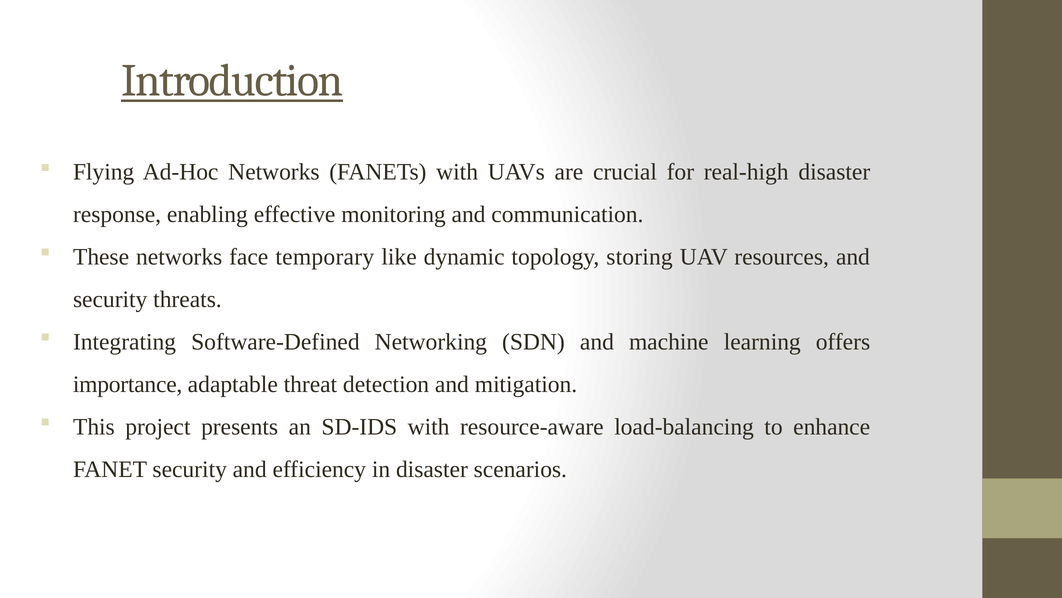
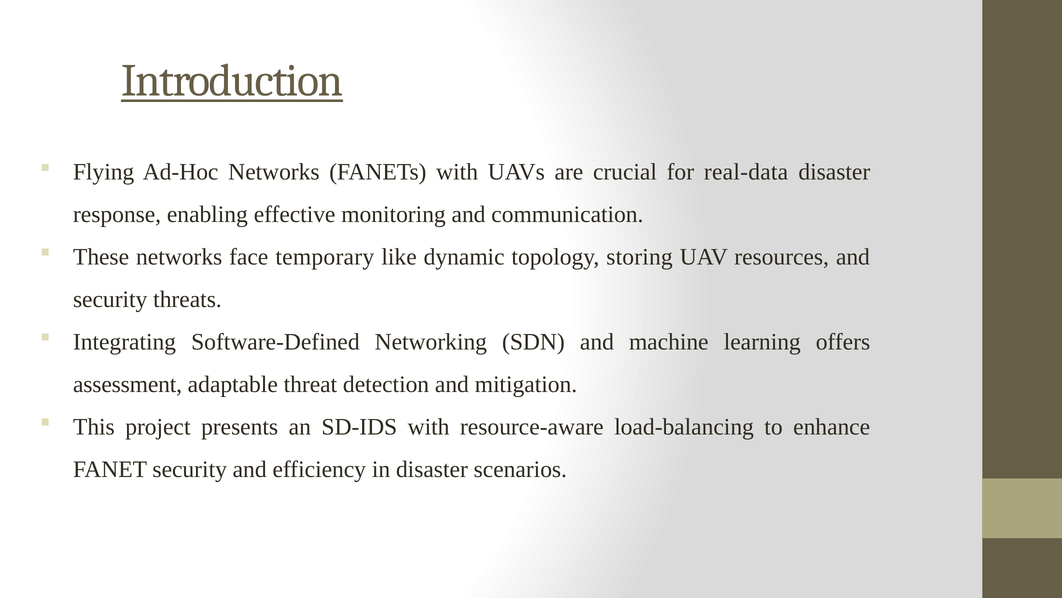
real-high: real-high -> real-data (746, 172)
importance: importance -> assessment (128, 384)
